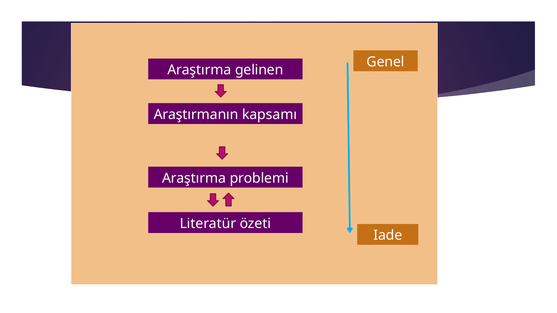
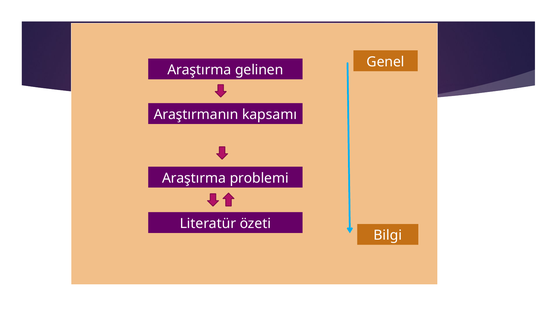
Iade: Iade -> Bilgi (388, 236)
